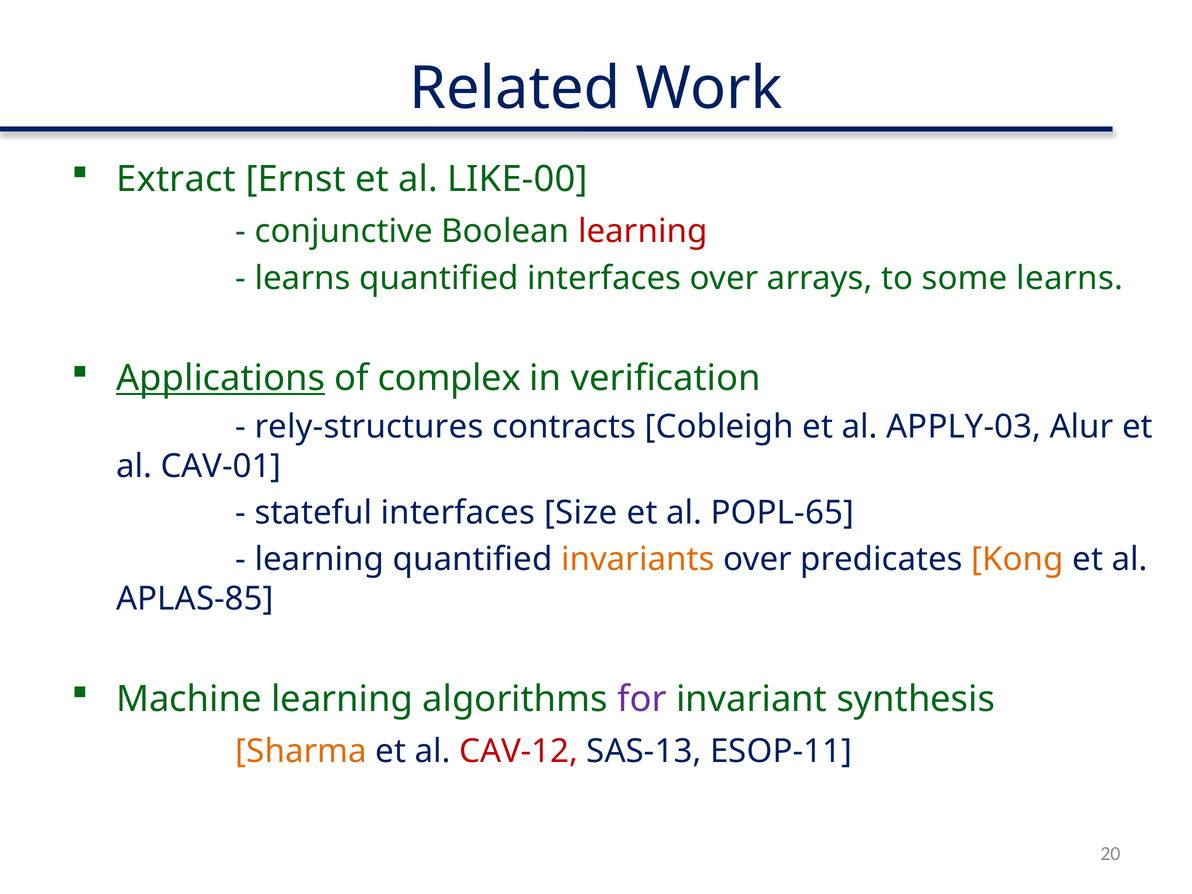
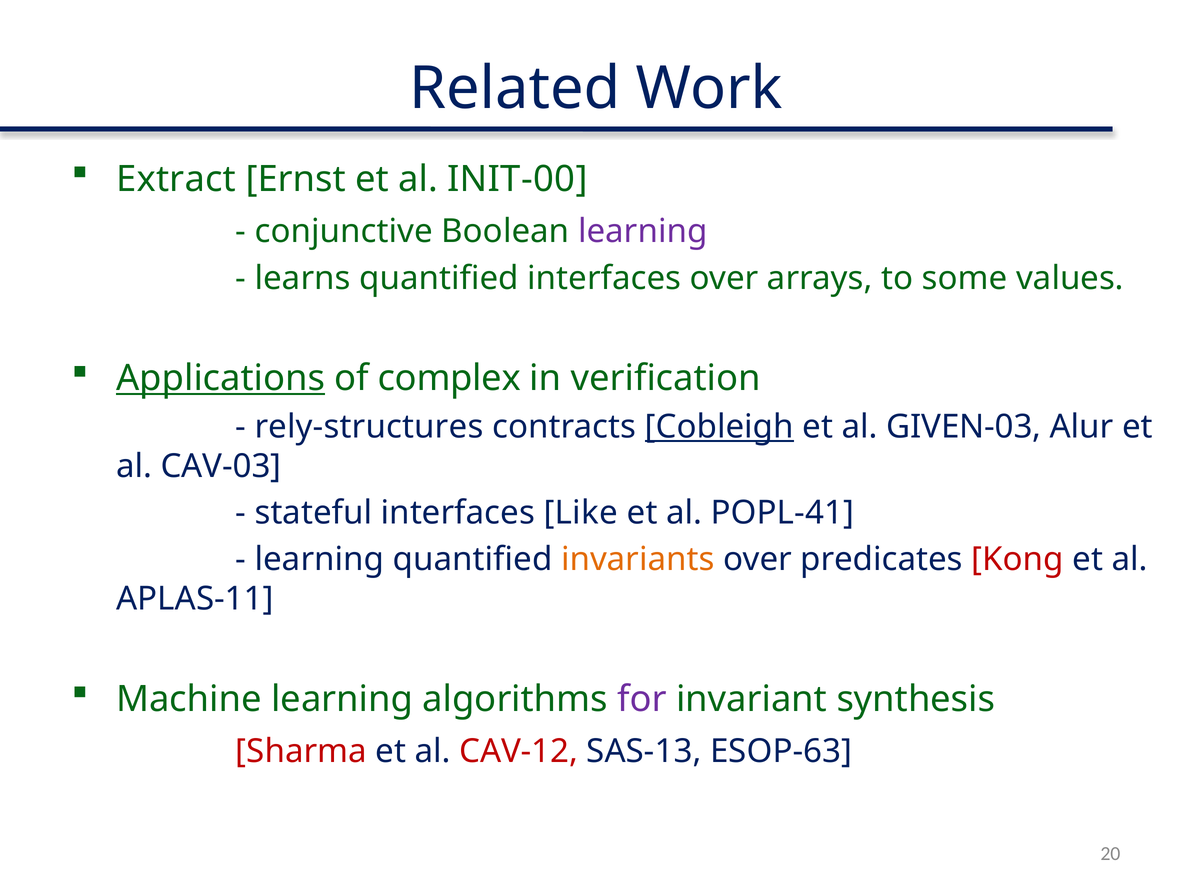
LIKE-00: LIKE-00 -> INIT-00 (517, 179)
learning colour: red -> purple (643, 231)
some learns: learns -> values (1070, 278)
Cobleigh underline: none -> present (719, 427)
APPLY-03: APPLY-03 -> GIVEN-03 (964, 427)
CAV-01: CAV-01 -> CAV-03 (221, 466)
Size: Size -> Like (581, 513)
POPL-65: POPL-65 -> POPL-41 (782, 513)
Kong colour: orange -> red (1018, 559)
APLAS-85: APLAS-85 -> APLAS-11 (195, 599)
Sharma colour: orange -> red (301, 751)
ESOP-11: ESOP-11 -> ESOP-63 (781, 751)
